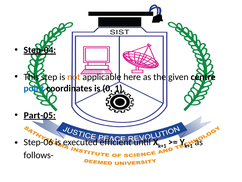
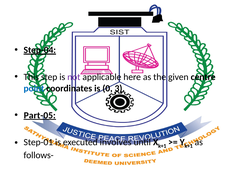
not colour: orange -> purple (74, 77)
1: 1 -> 3 (120, 88)
Step-06: Step-06 -> Step-01 (38, 142)
efficient: efficient -> involves (116, 142)
